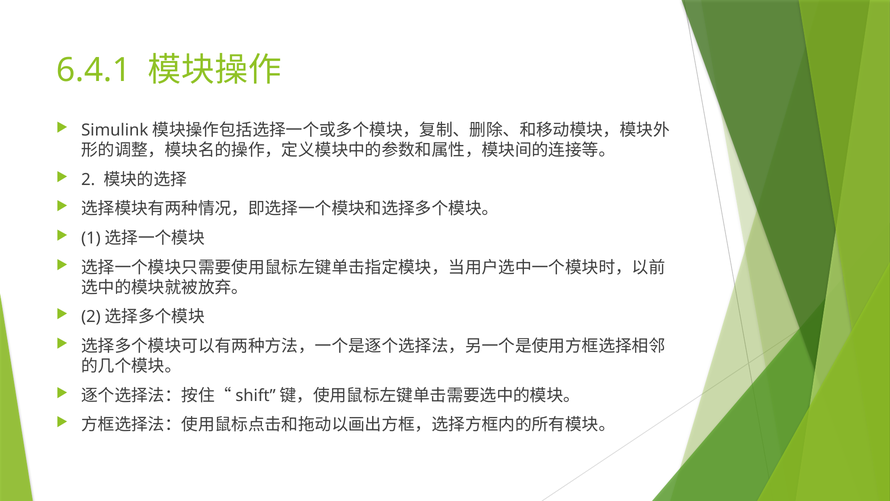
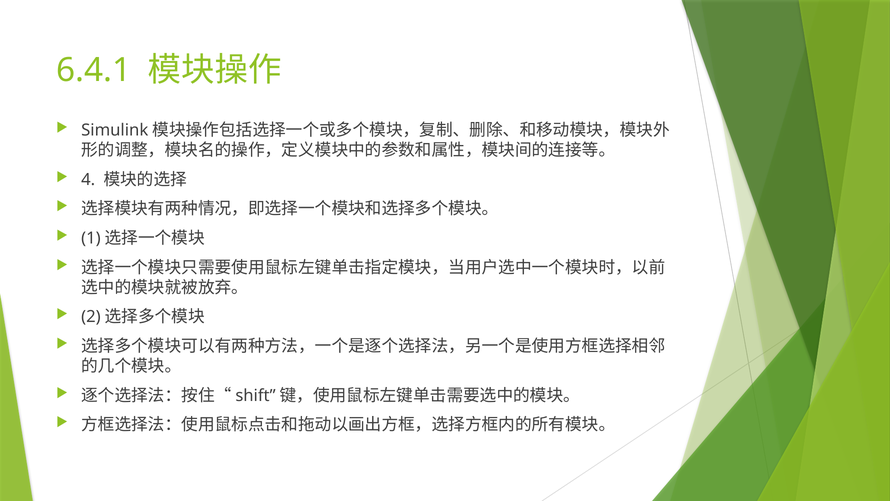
2: 2 -> 4 (88, 179)
